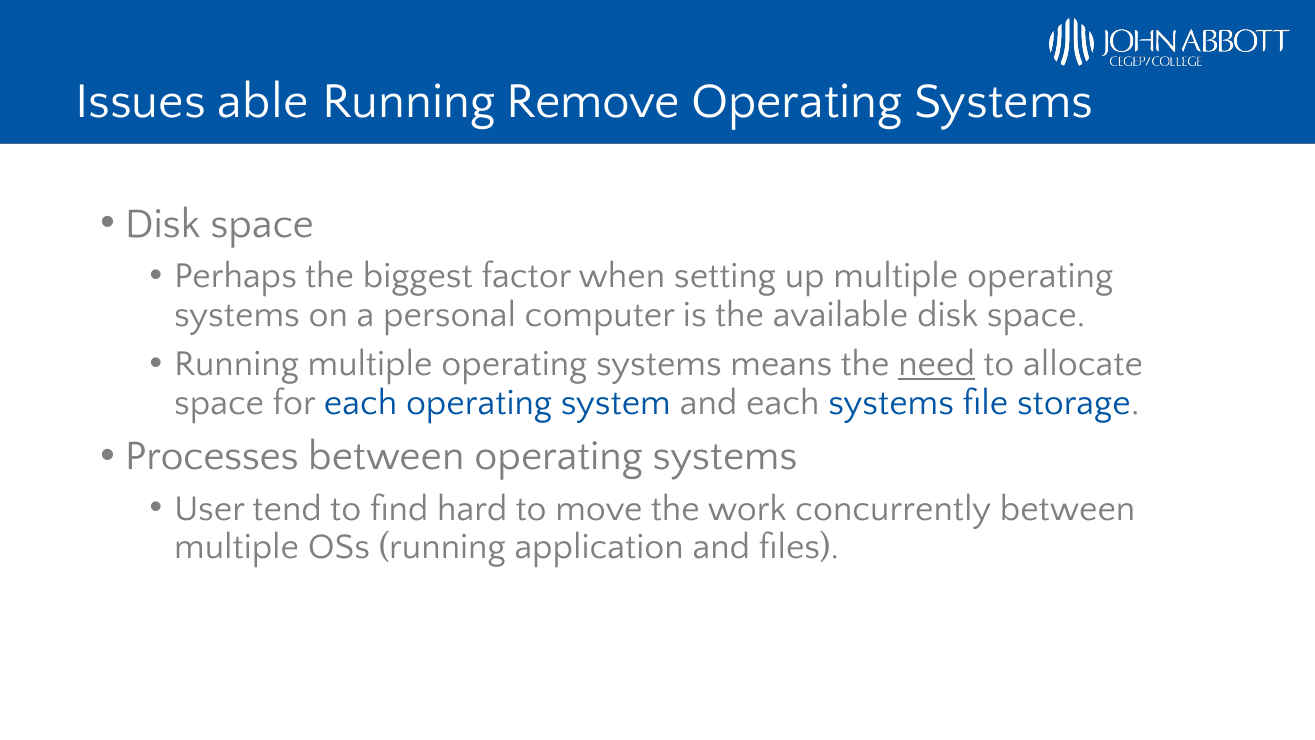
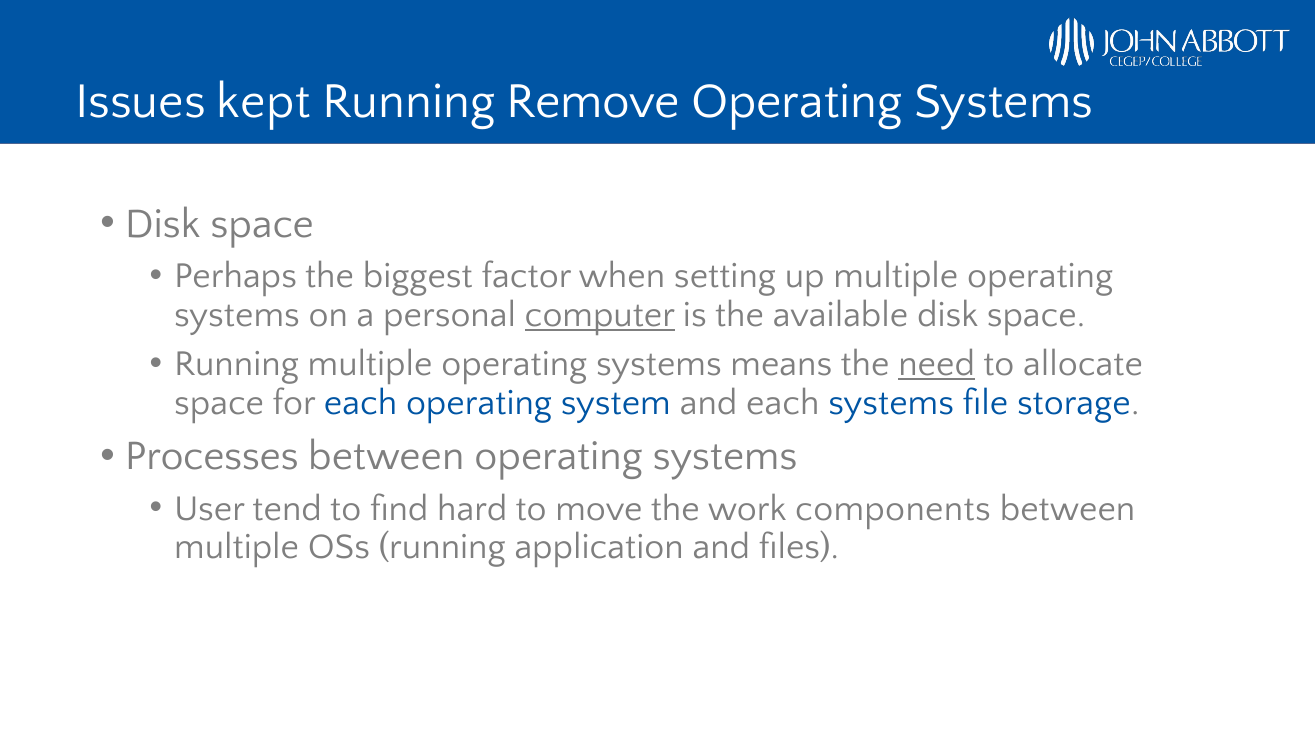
able: able -> kept (264, 101)
computer underline: none -> present (600, 315)
concurrently: concurrently -> components (893, 508)
